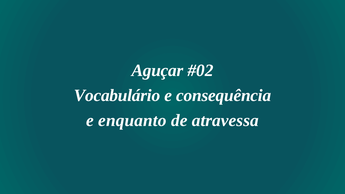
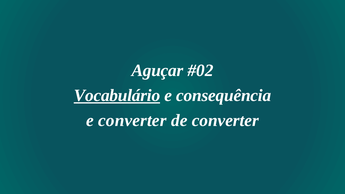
Vocabulário underline: none -> present (117, 96)
e enquanto: enquanto -> converter (132, 121)
de atravessa: atravessa -> converter (225, 121)
